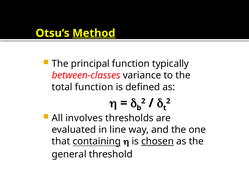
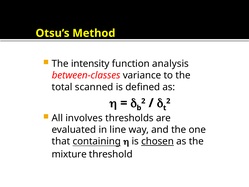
Method underline: present -> none (94, 33)
principal: principal -> intensity (90, 64)
typically: typically -> analysis (171, 64)
total function: function -> scanned (94, 87)
general: general -> mixture (69, 154)
